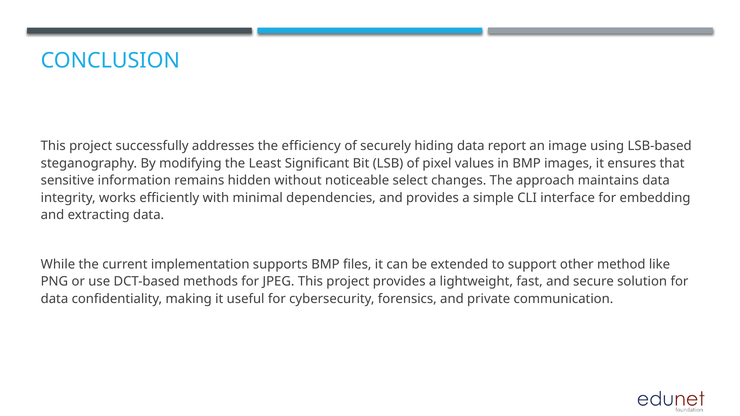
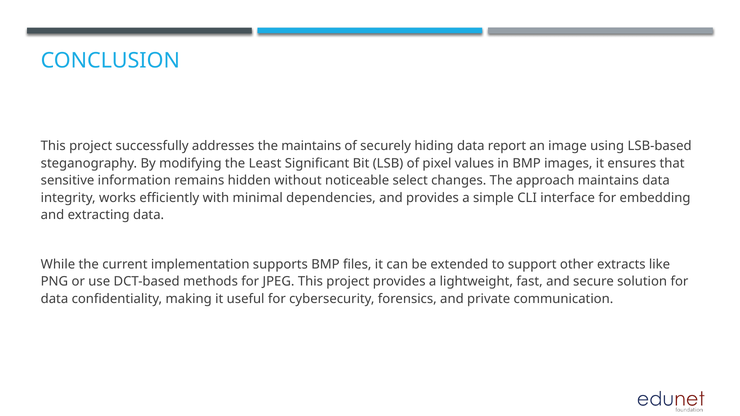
the efficiency: efficiency -> maintains (311, 146)
method: method -> extracts (621, 264)
